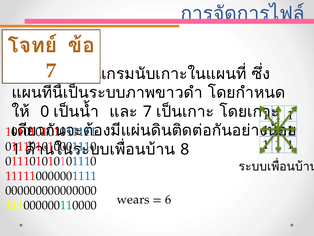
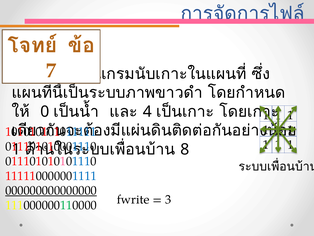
7: 7 -> 4 (147, 111)
000000000000000 underline: none -> present (51, 190)
wears: wears -> fwrite (133, 199)
6: 6 -> 3 (168, 199)
